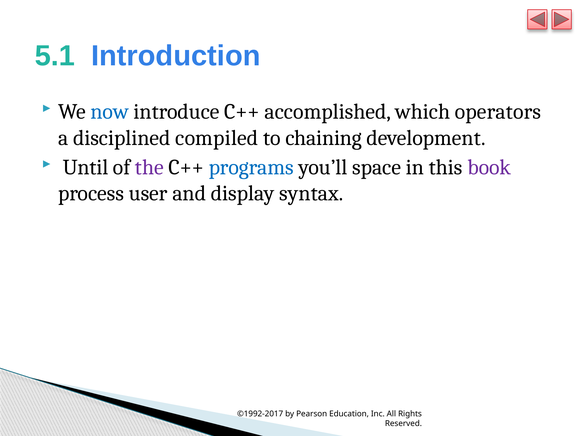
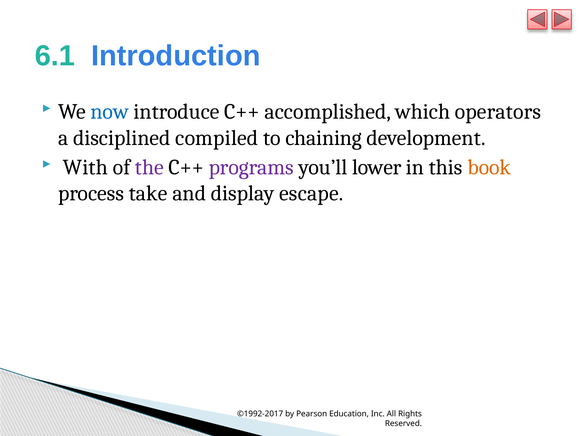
5.1: 5.1 -> 6.1 (55, 56)
Until: Until -> With (85, 167)
programs colour: blue -> purple (251, 167)
space: space -> lower (377, 167)
book colour: purple -> orange (489, 167)
user: user -> take (148, 193)
syntax: syntax -> escape (311, 193)
